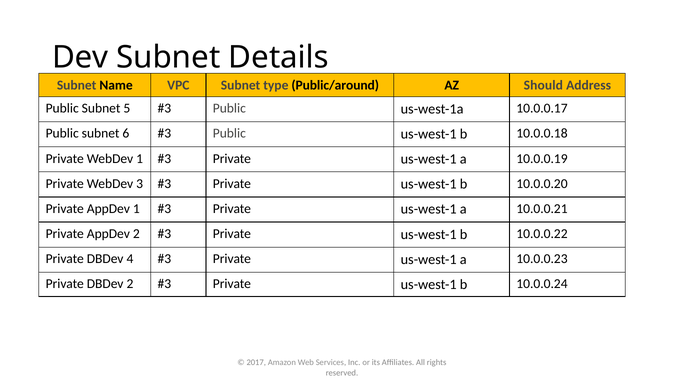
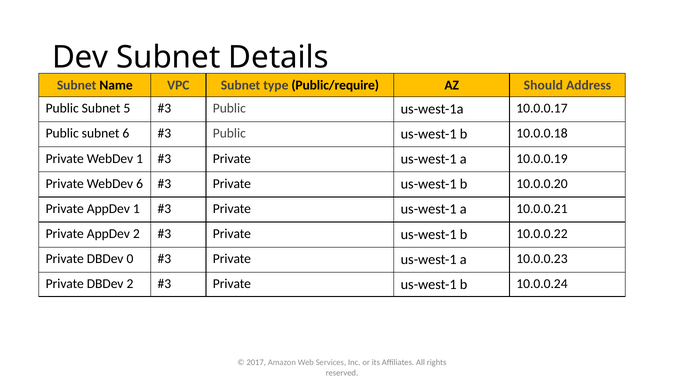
Public/around: Public/around -> Public/require (335, 85)
WebDev 3: 3 -> 6 (140, 184)
4: 4 -> 0 (130, 259)
